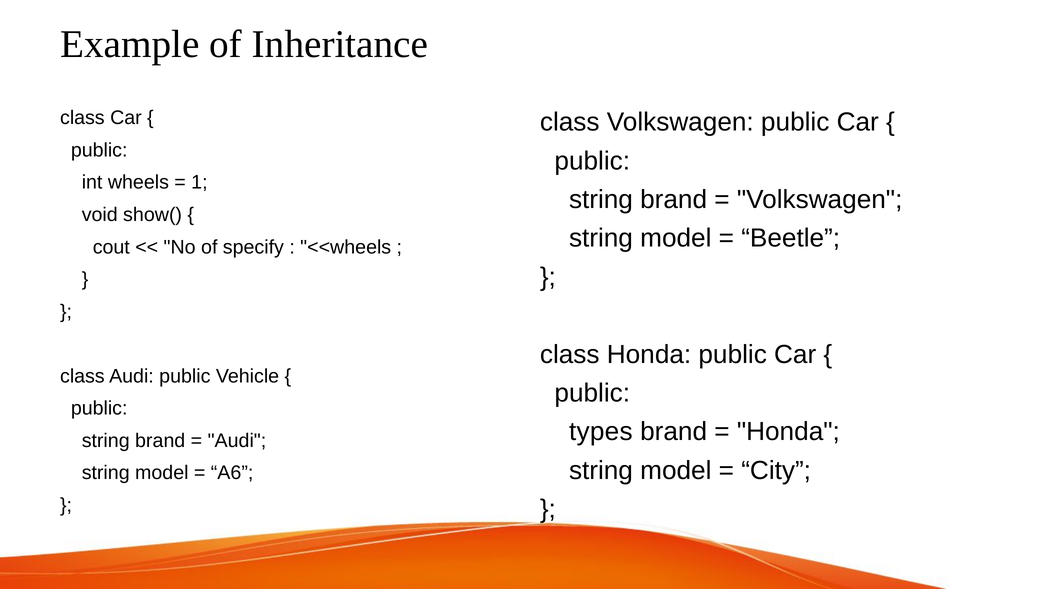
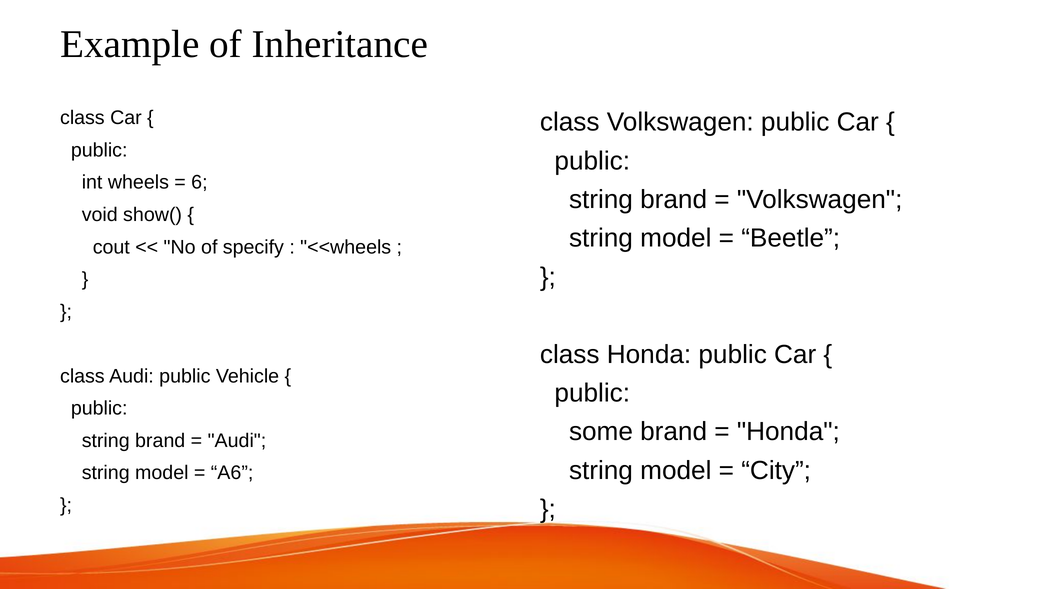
1: 1 -> 6 (199, 182)
types: types -> some (601, 432)
